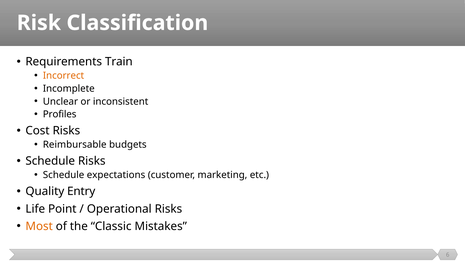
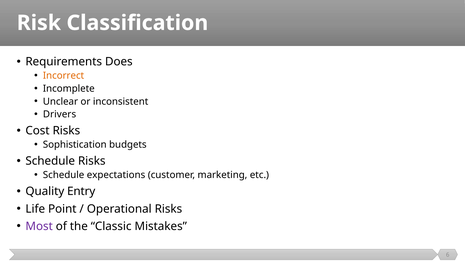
Train: Train -> Does (119, 62)
Profiles: Profiles -> Drivers (60, 114)
Reimbursable: Reimbursable -> Sophistication (75, 144)
Most colour: orange -> purple (39, 226)
